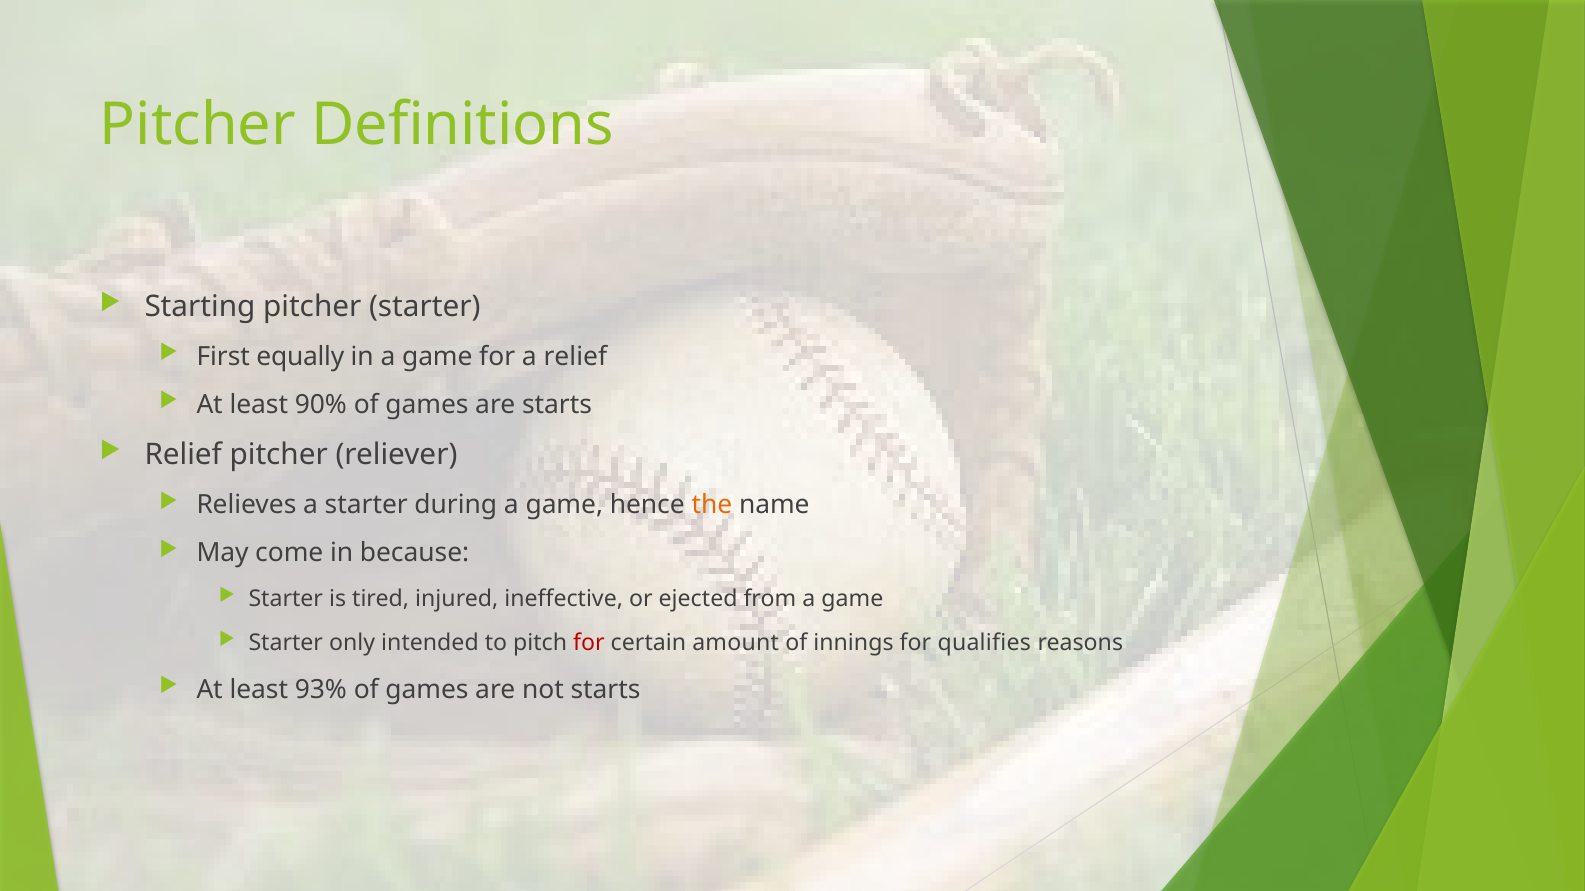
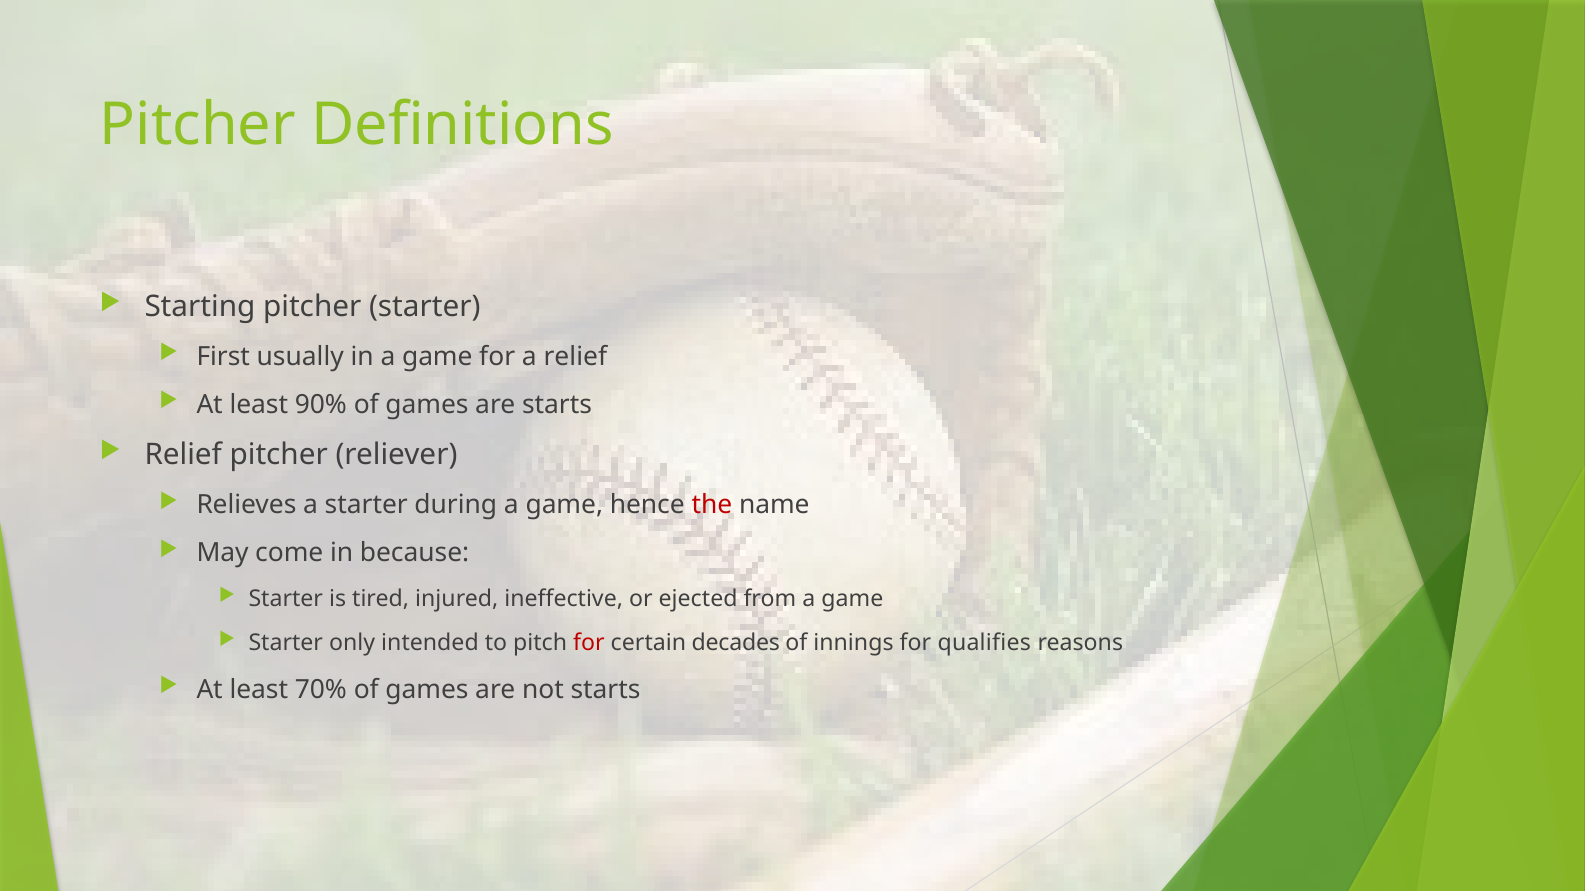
equally: equally -> usually (300, 357)
the colour: orange -> red (712, 505)
amount: amount -> decades (736, 644)
93%: 93% -> 70% (321, 690)
